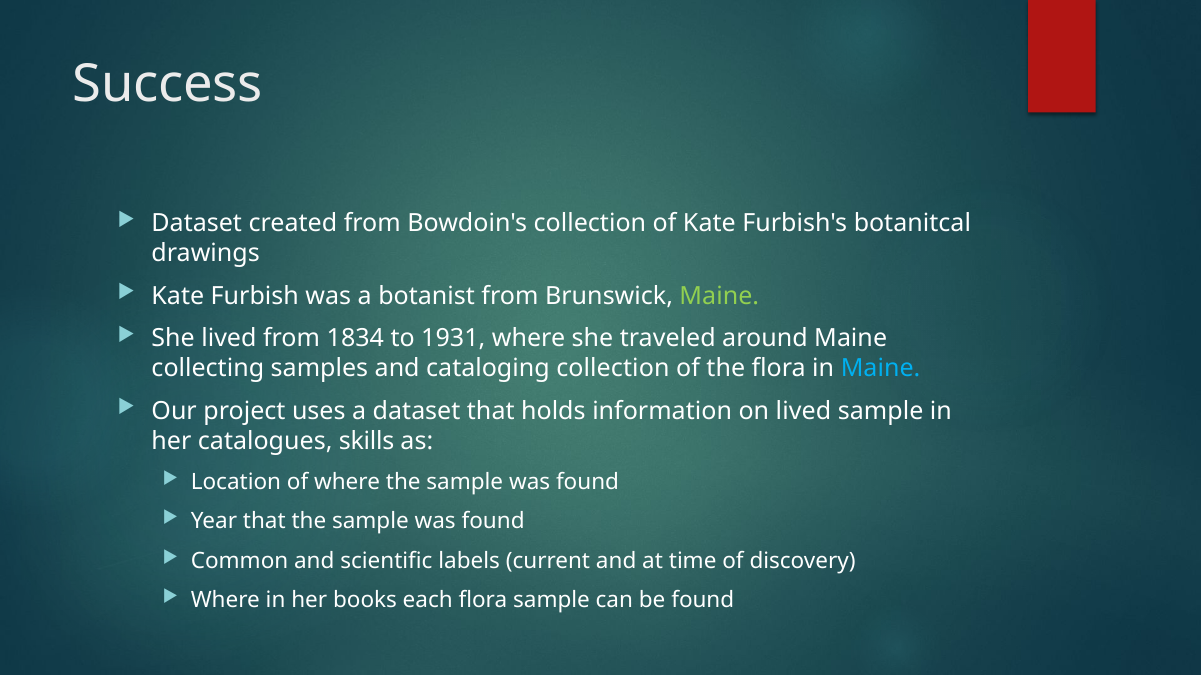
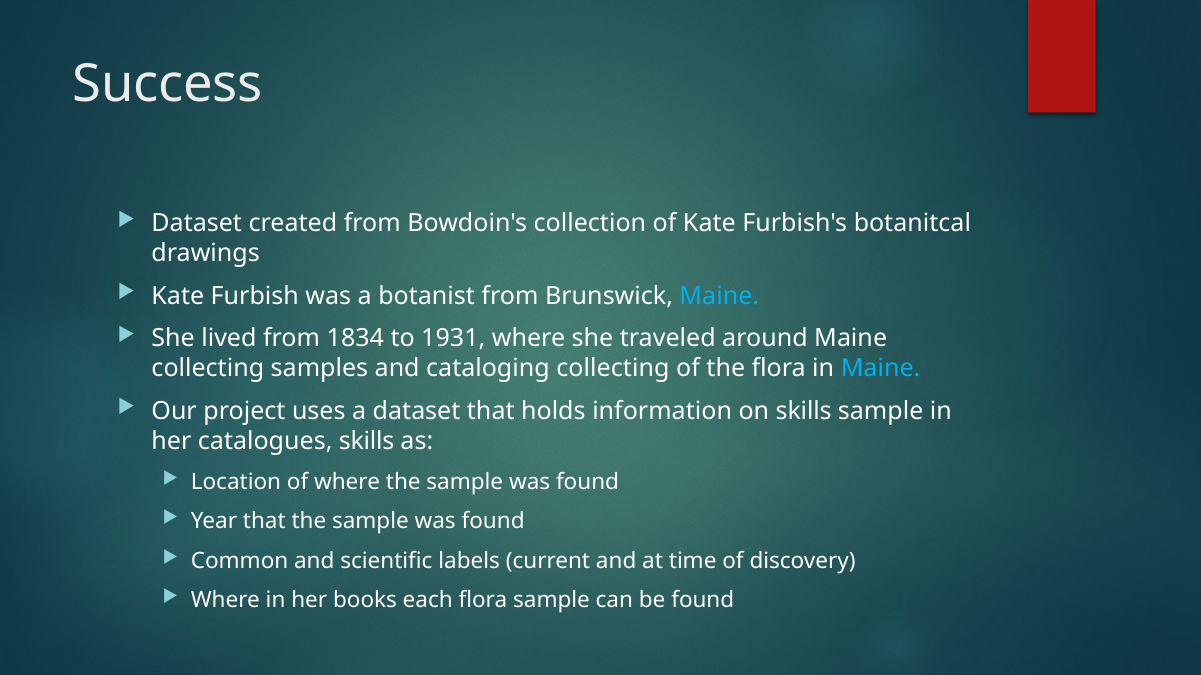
Maine colour: light green -> light blue (719, 296)
cataloging collection: collection -> collecting (613, 369)
on lived: lived -> skills (804, 411)
